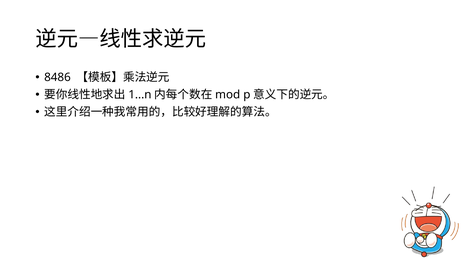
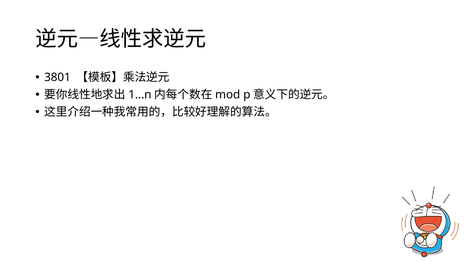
8486: 8486 -> 3801 (57, 78)
